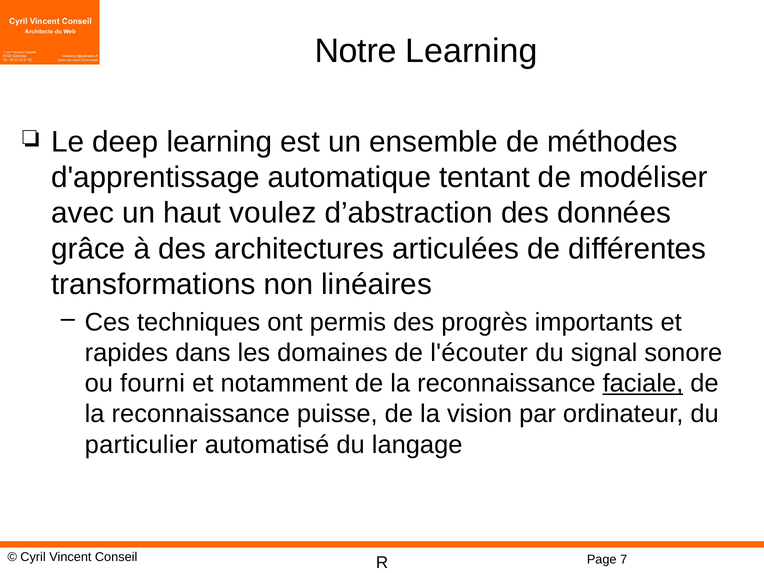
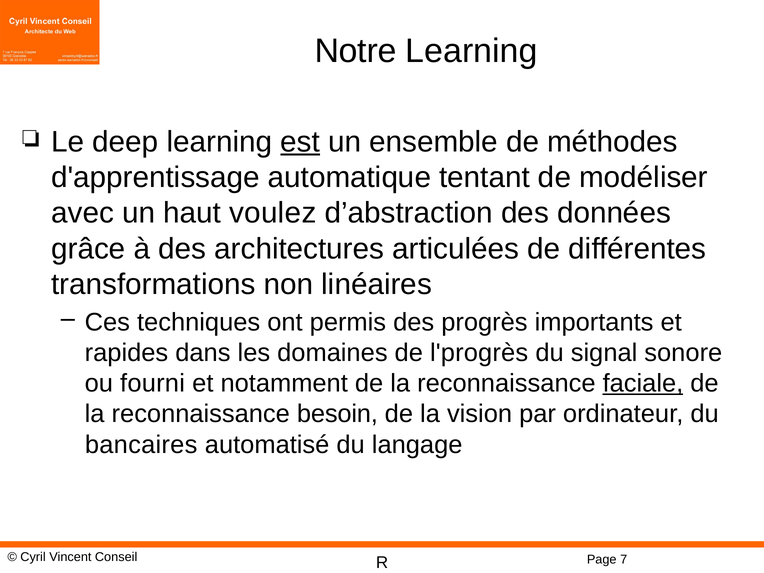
est underline: none -> present (300, 142)
l'écouter: l'écouter -> l'progrès (479, 353)
puisse: puisse -> besoin (337, 414)
particulier: particulier -> bancaires (141, 445)
